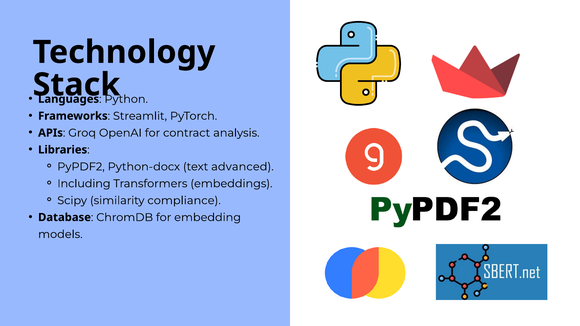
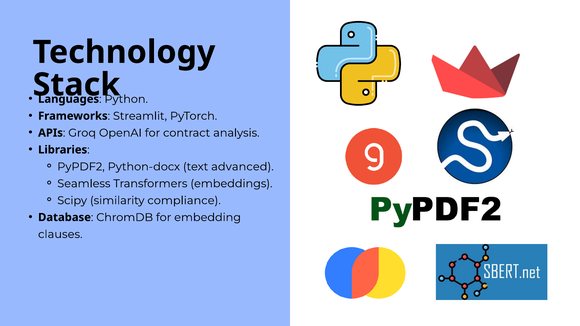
Including: Including -> Seamless (84, 184)
models: models -> clauses (60, 234)
